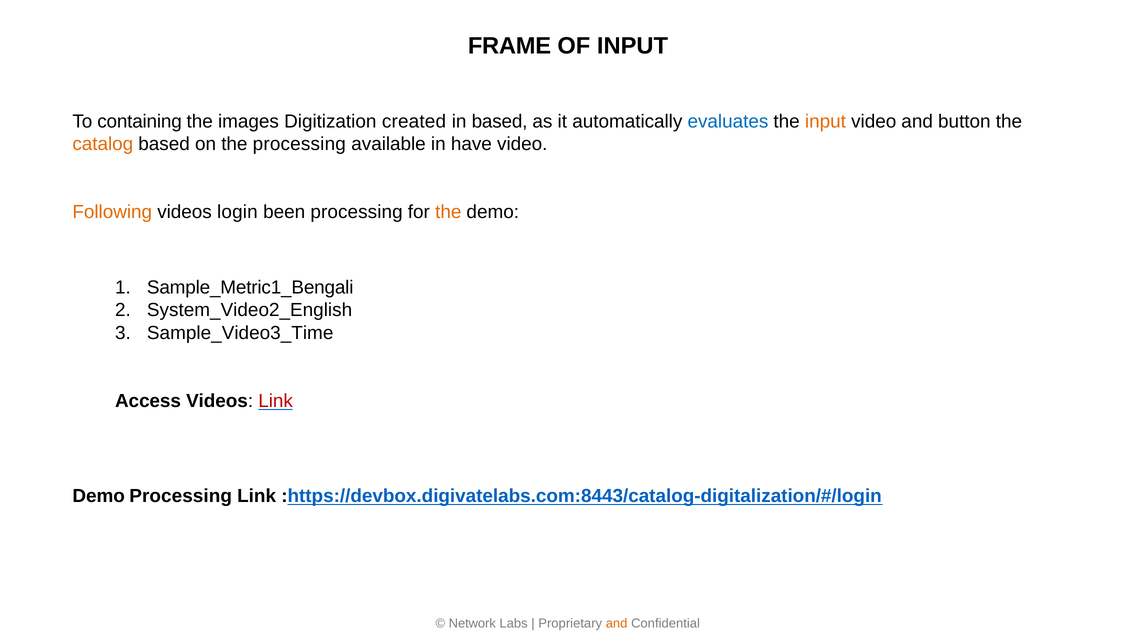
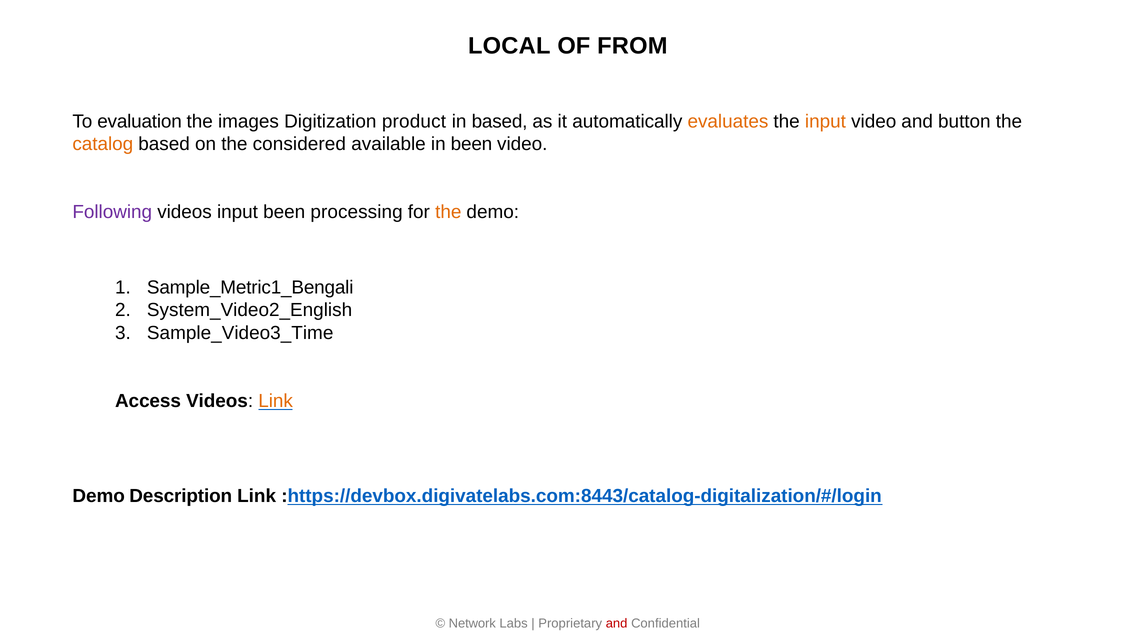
FRAME: FRAME -> LOCAL (509, 46)
OF INPUT: INPUT -> FROM (632, 46)
containing: containing -> evaluation (140, 121)
created: created -> product (414, 121)
evaluates colour: blue -> orange (728, 121)
the processing: processing -> considered (299, 144)
in have: have -> been (471, 144)
Following colour: orange -> purple (112, 212)
videos login: login -> input (238, 212)
Link colour: red -> orange (276, 401)
Demo Processing: Processing -> Description (181, 496)
and colour: orange -> red (617, 623)
